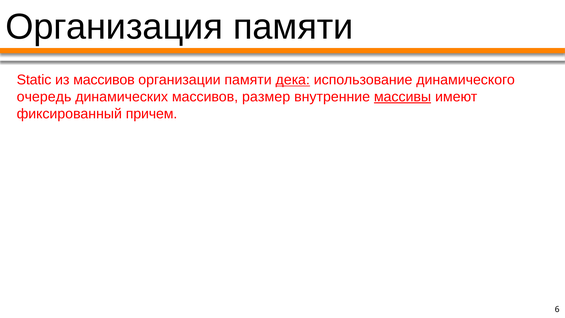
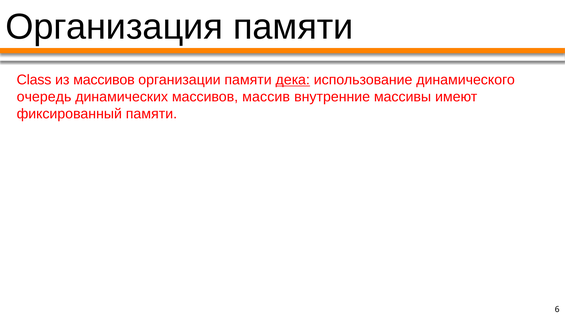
Static: Static -> Class (34, 80)
размер: размер -> массив (266, 97)
массивы underline: present -> none (403, 97)
фиксированный причем: причем -> памяти (151, 114)
